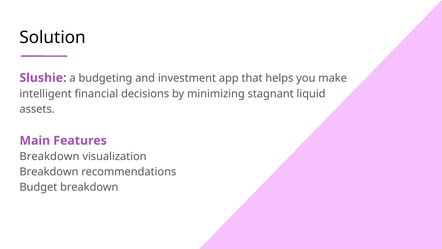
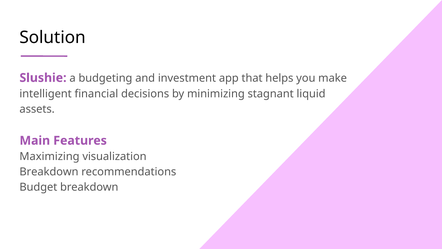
Breakdown: Breakdown -> Maximizing (50, 156)
